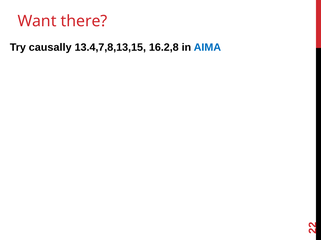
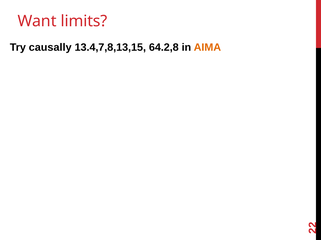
there: there -> limits (84, 21)
16.2,8: 16.2,8 -> 64.2,8 (164, 47)
AIMA colour: blue -> orange (207, 47)
